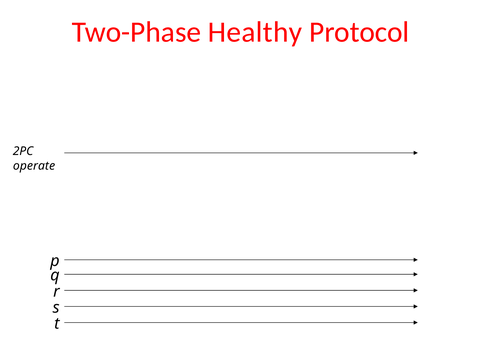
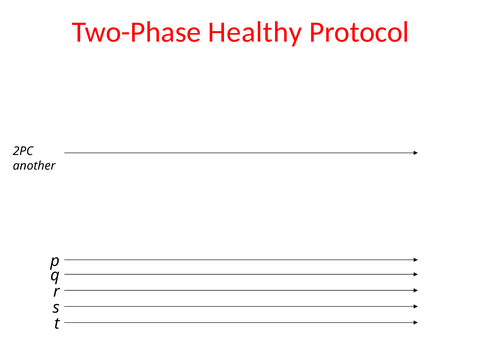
operate: operate -> another (34, 165)
